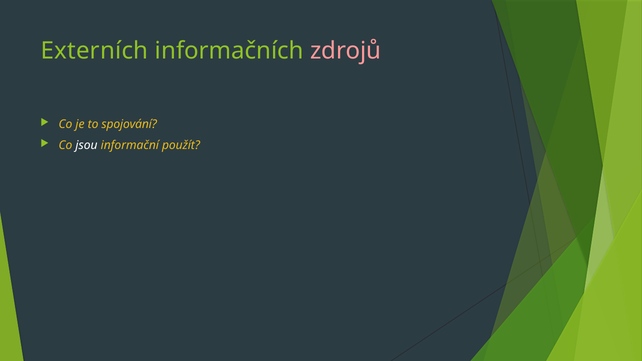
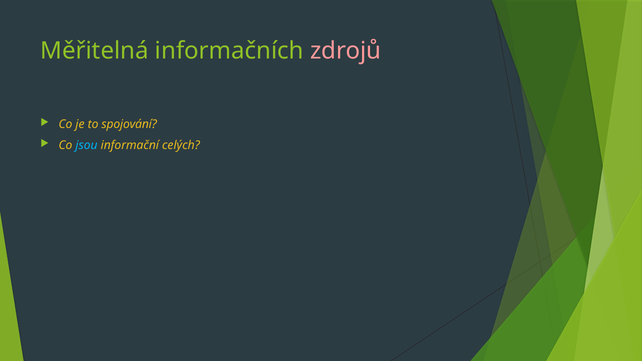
Externích: Externích -> Měřitelná (95, 51)
jsou colour: white -> light blue (86, 145)
použít: použít -> celých (181, 145)
